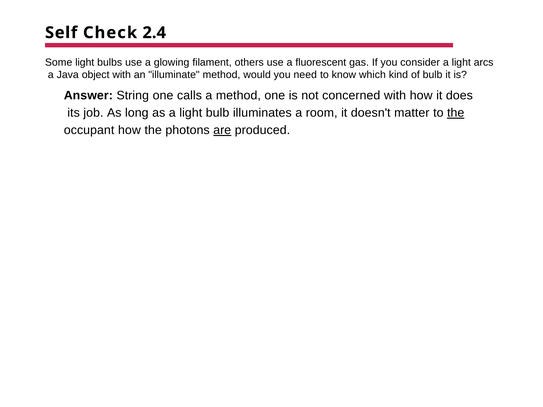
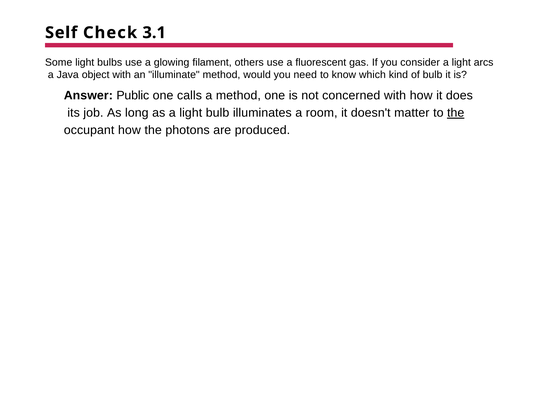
2.4: 2.4 -> 3.1 (154, 33)
String: String -> Public (133, 96)
are underline: present -> none (222, 130)
